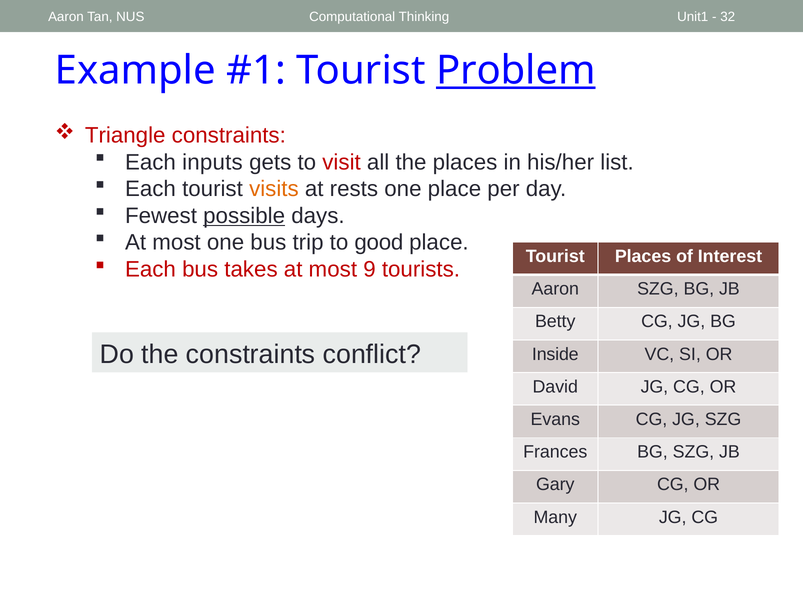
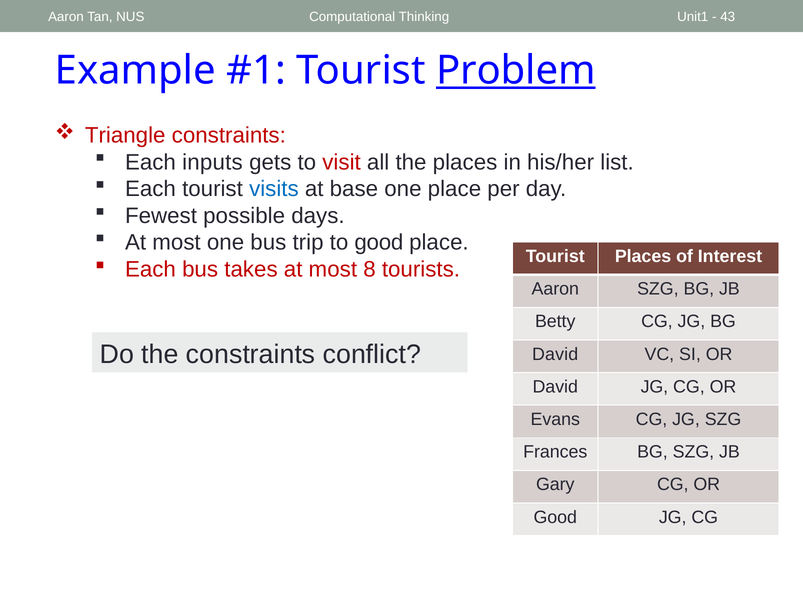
32: 32 -> 43 (728, 17)
visits colour: orange -> blue (274, 189)
rests: rests -> base (354, 189)
possible underline: present -> none (244, 216)
9: 9 -> 8 (370, 269)
Inside: Inside -> David (555, 354)
Many: Many -> Good (555, 517)
